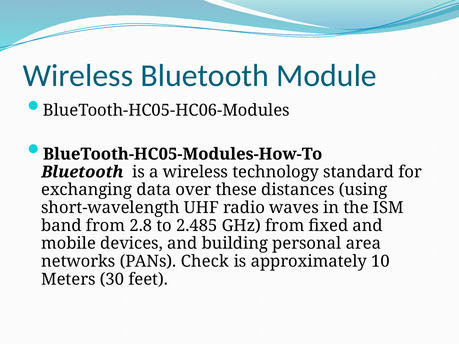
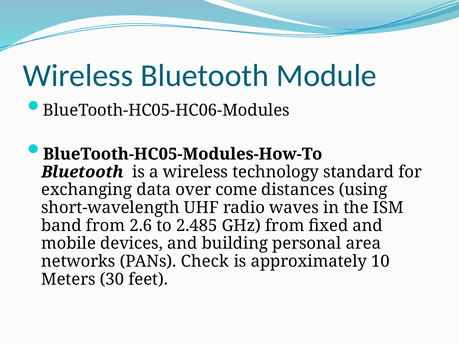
these: these -> come (236, 190)
2.8: 2.8 -> 2.6 (141, 226)
